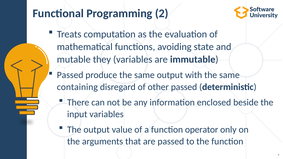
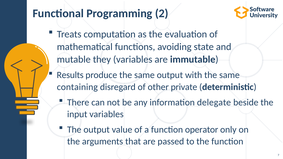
Passed: Passed -> Results (70, 75)
other passed: passed -> private (184, 87)
enclosed: enclosed -> delegate (214, 102)
